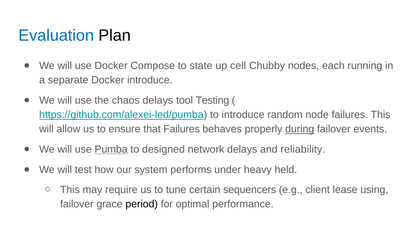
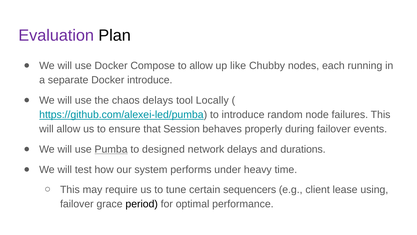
Evaluation colour: blue -> purple (56, 35)
to state: state -> allow (201, 66)
cell: cell -> like (238, 66)
Testing: Testing -> Locally (212, 100)
that Failures: Failures -> Session (182, 129)
during underline: present -> none (300, 129)
reliability: reliability -> durations (303, 149)
held: held -> time (286, 169)
